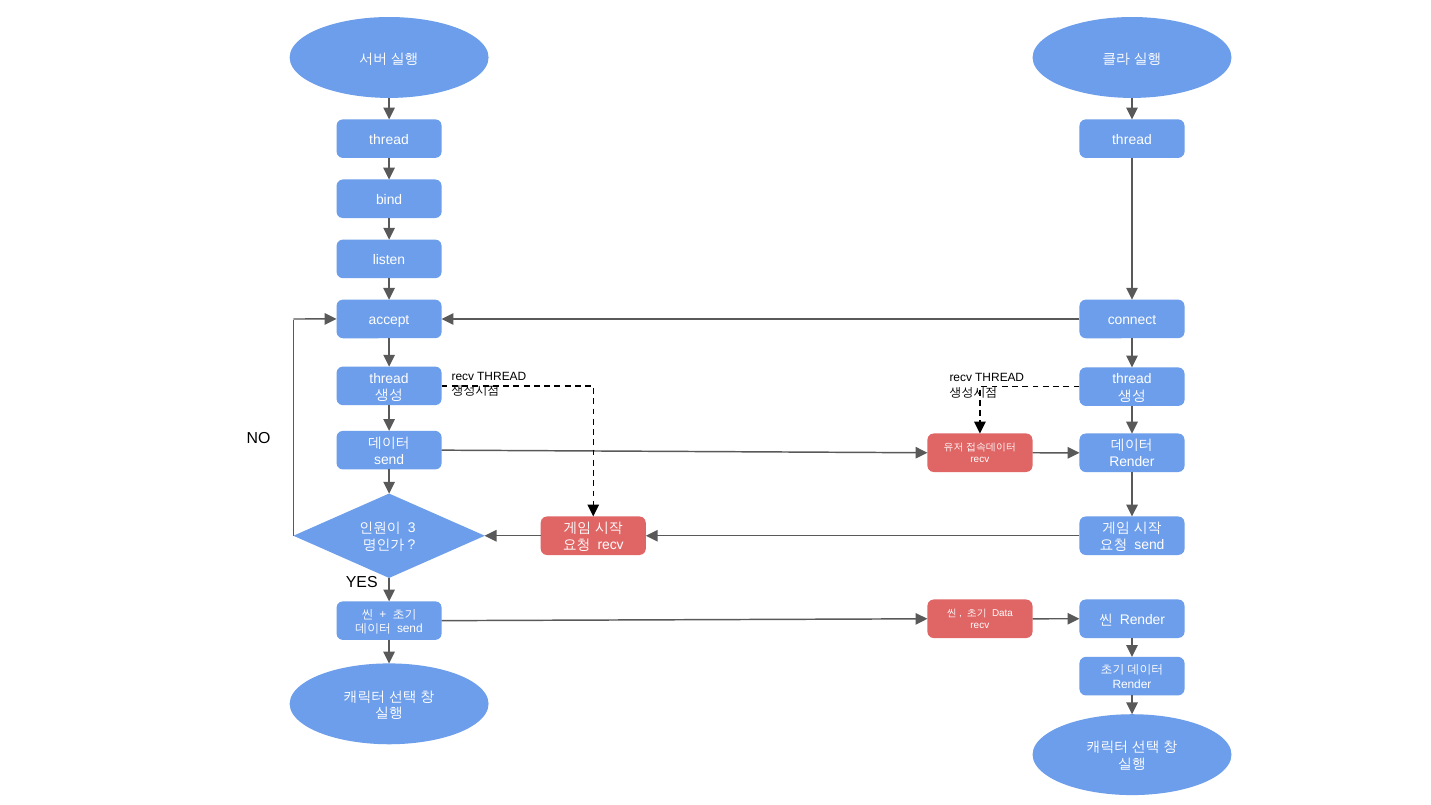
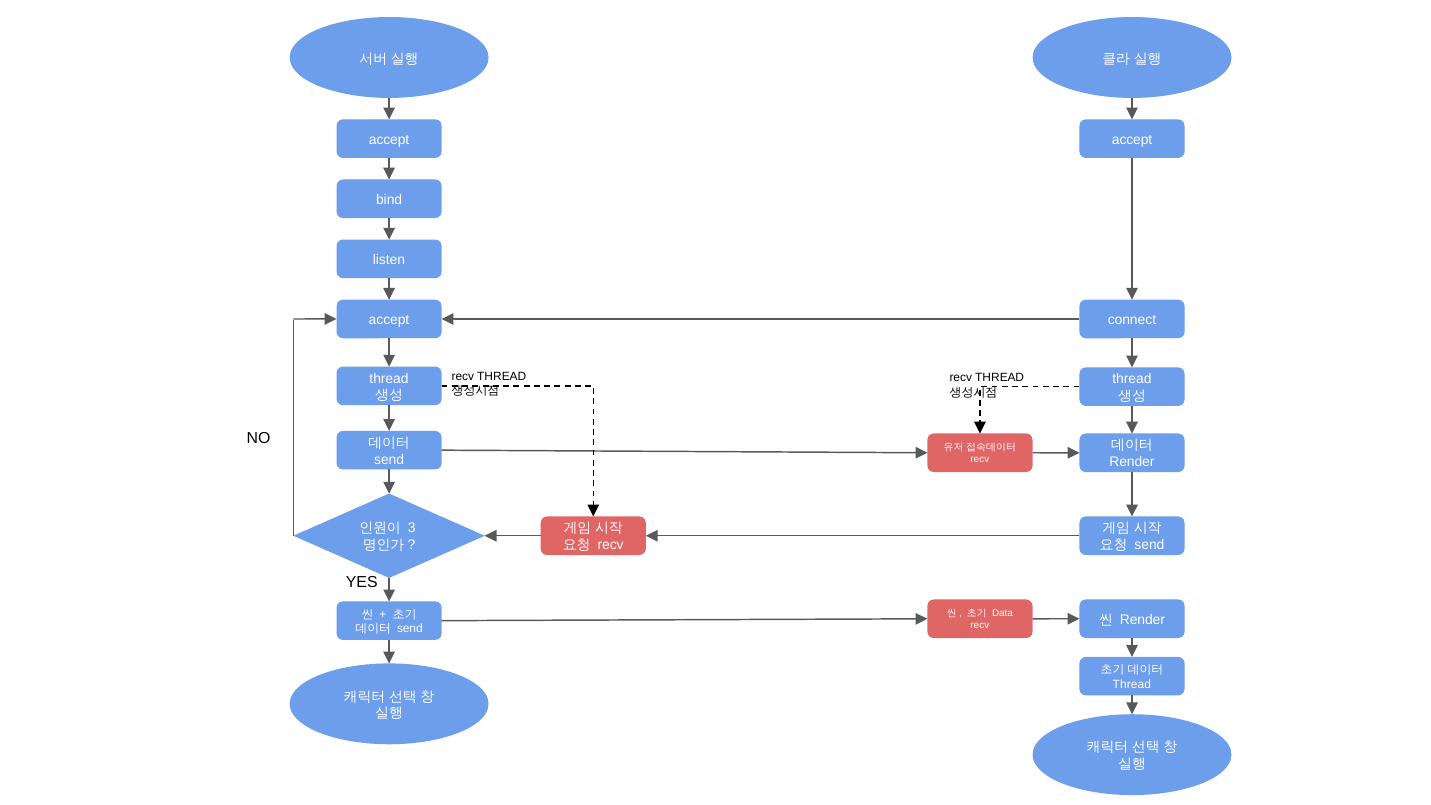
thread: thread -> accept (389, 140)
thread: thread -> accept (1132, 140)
Render: Render -> Thread (1132, 684)
